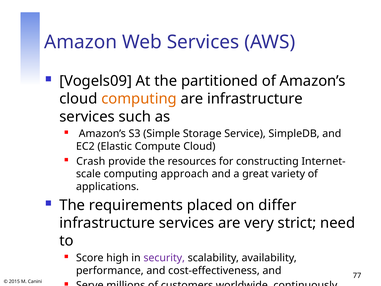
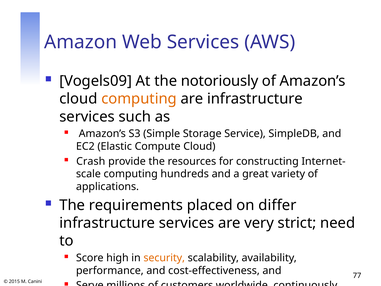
partitioned: partitioned -> notoriously (220, 81)
approach: approach -> hundreds (185, 174)
security colour: purple -> orange (164, 258)
